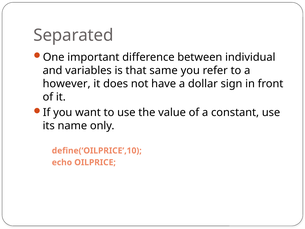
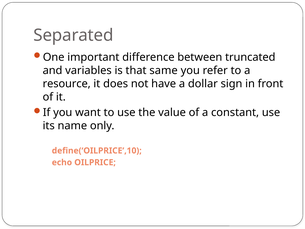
individual: individual -> truncated (250, 57)
however: however -> resource (67, 84)
